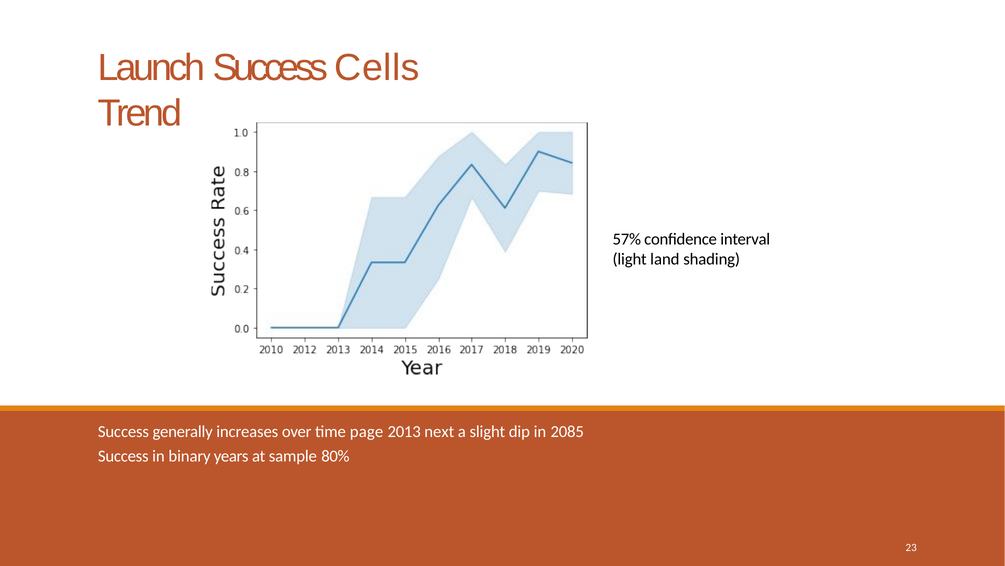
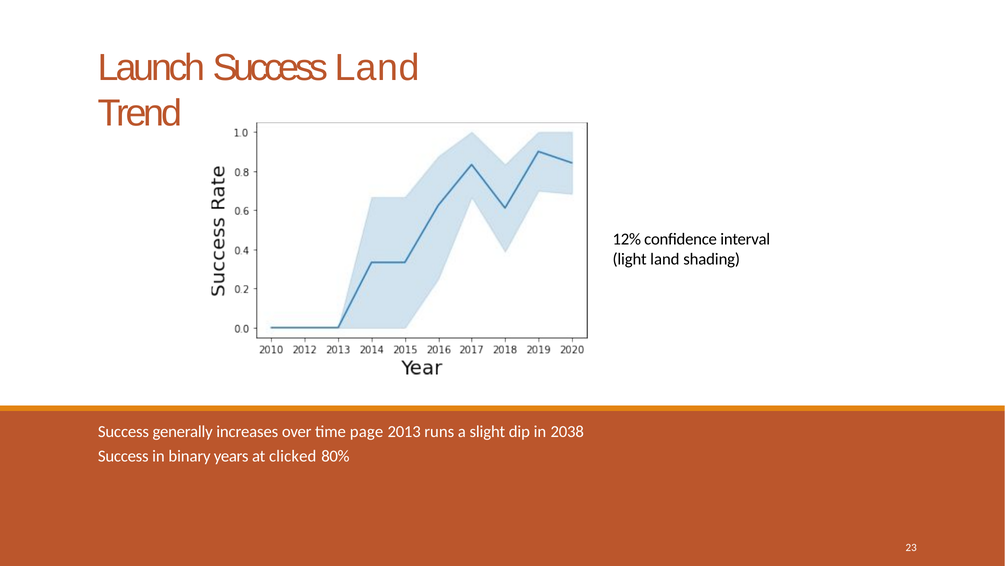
Success Cells: Cells -> Land (377, 68)
57%: 57% -> 12% (627, 239)
next: next -> runs (439, 431)
2085: 2085 -> 2038 (567, 431)
sample: sample -> clicked (293, 456)
